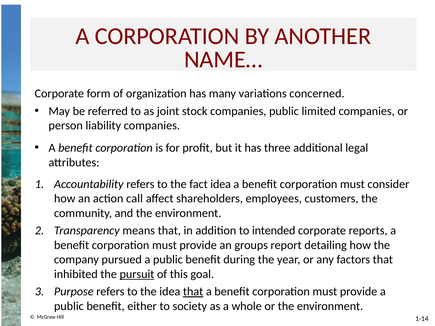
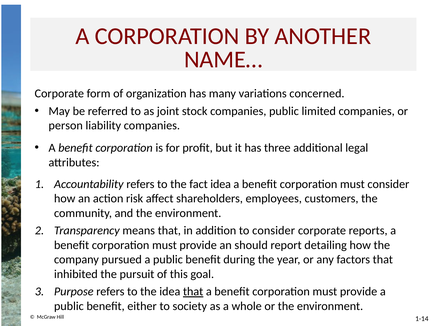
call: call -> risk (135, 199)
to intended: intended -> consider (274, 231)
groups: groups -> should (251, 245)
pursuit underline: present -> none (137, 274)
